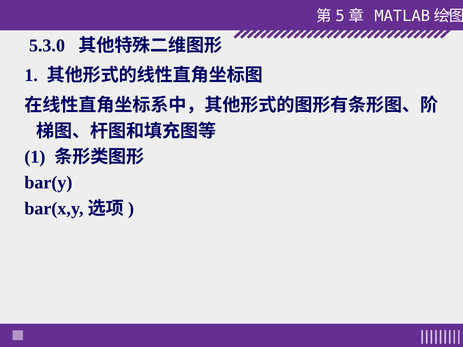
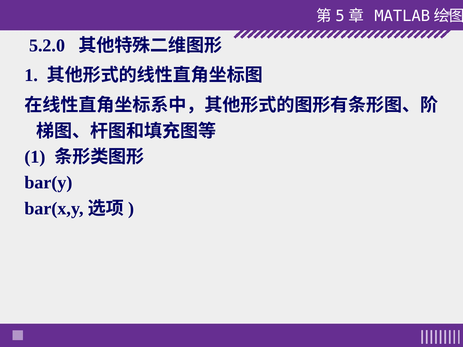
5.3.0: 5.3.0 -> 5.2.0 (47, 45)
